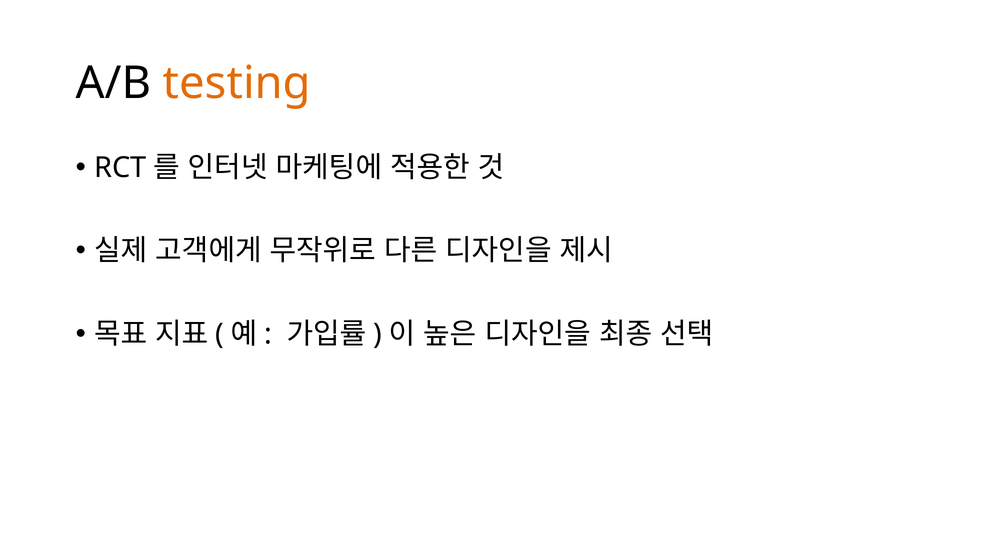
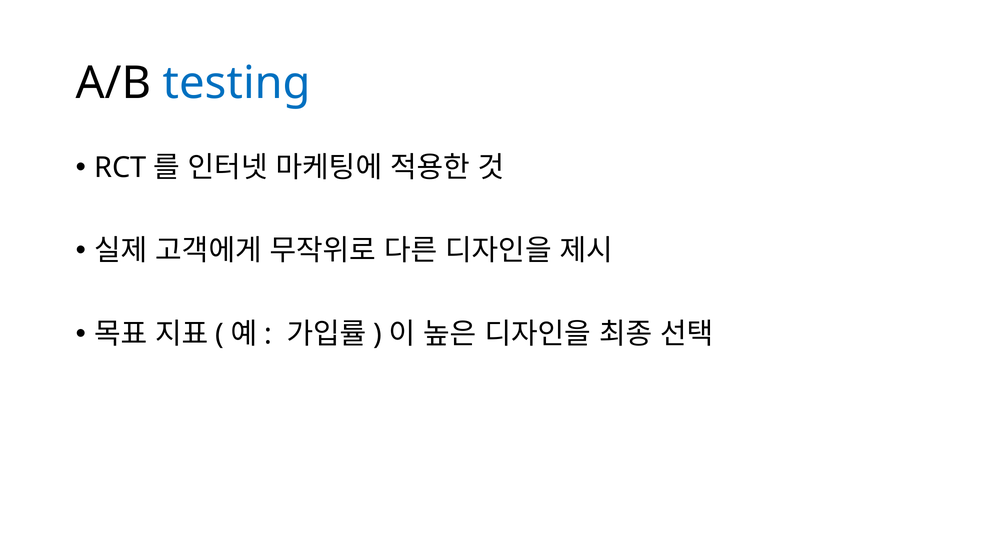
testing colour: orange -> blue (237, 83)
